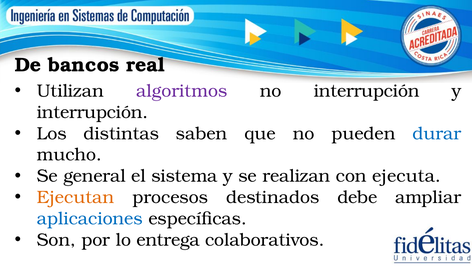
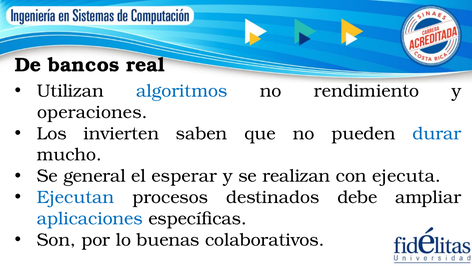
algoritmos colour: purple -> blue (182, 91)
no interrupción: interrupción -> rendimiento (367, 91)
interrupción: interrupción -> operaciones (92, 112)
distintas: distintas -> invierten (121, 133)
sistema: sistema -> esperar (184, 176)
Ejecutan colour: orange -> blue (76, 197)
entrega: entrega -> buenas (168, 239)
